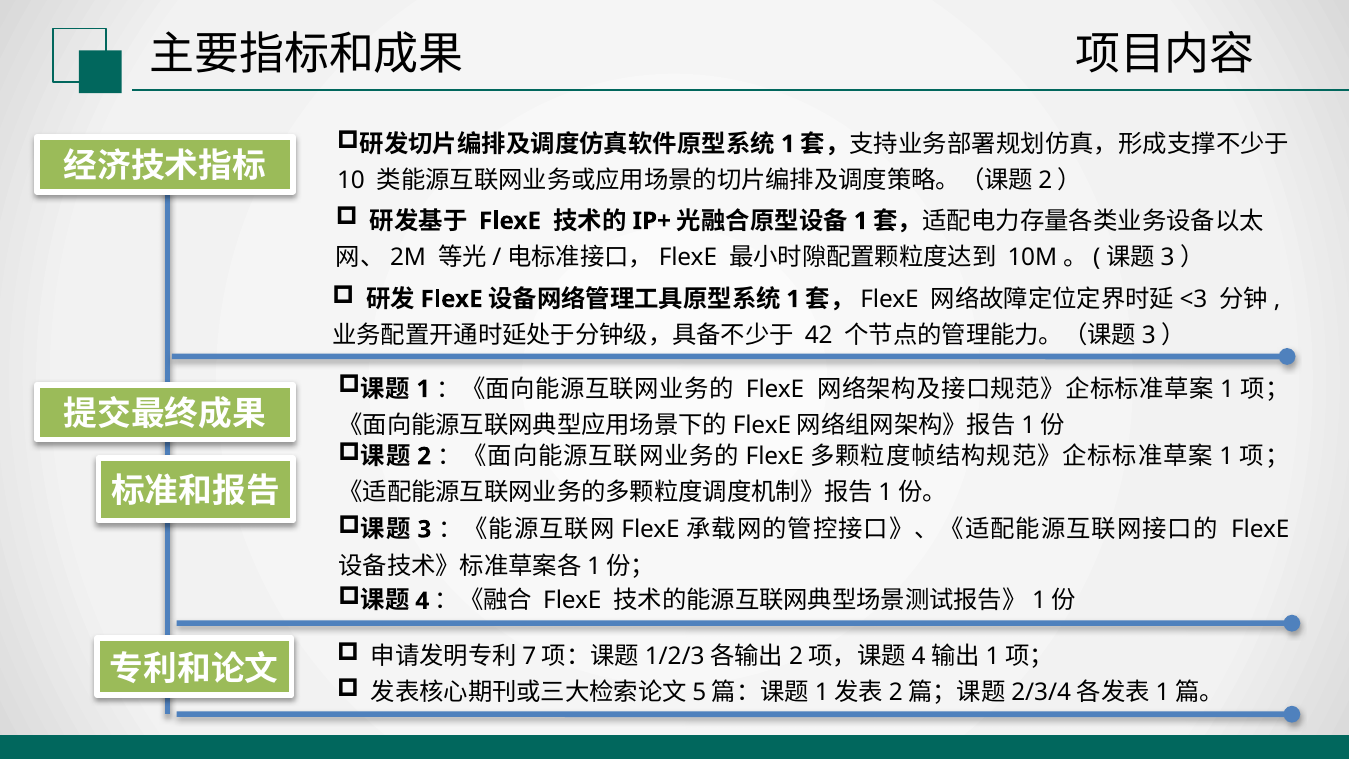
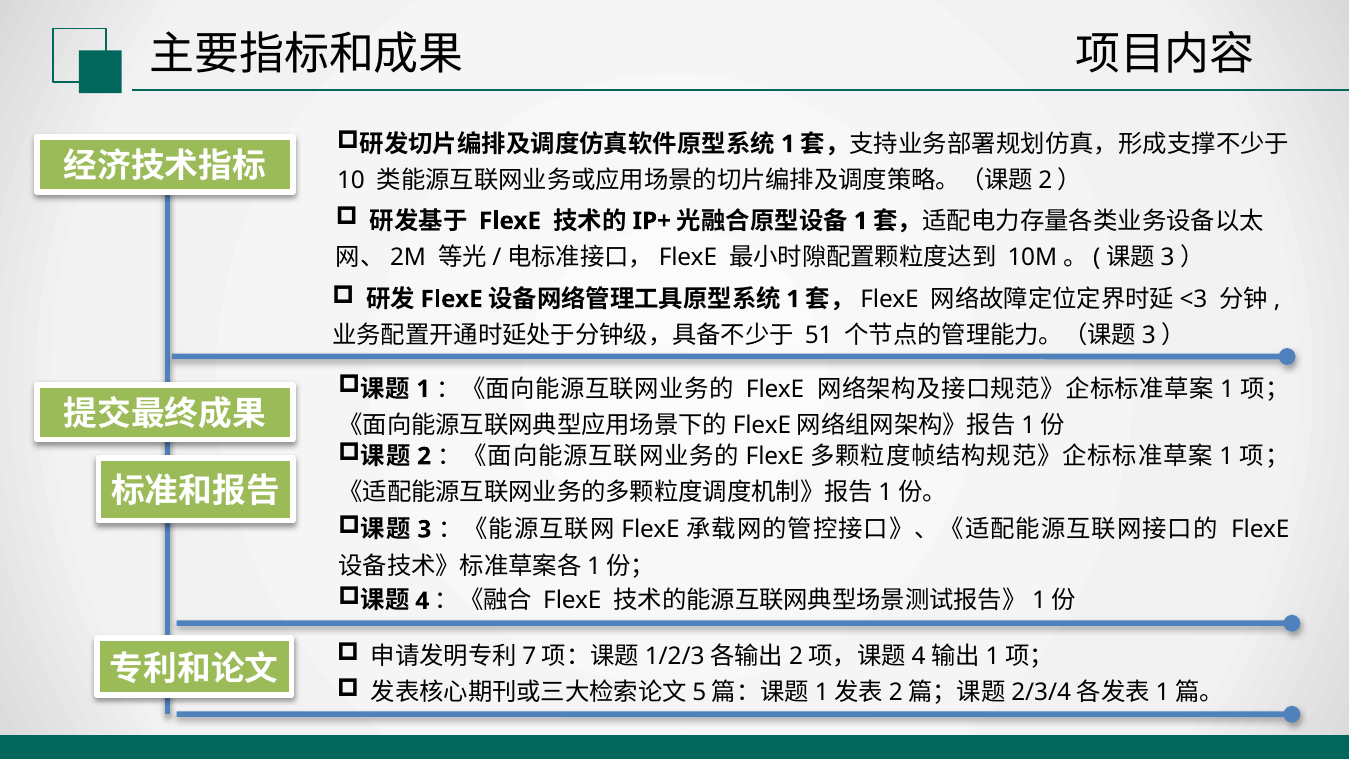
42: 42 -> 51 (819, 336)
